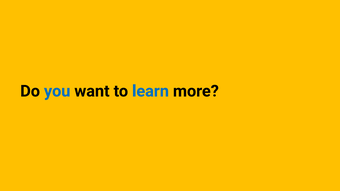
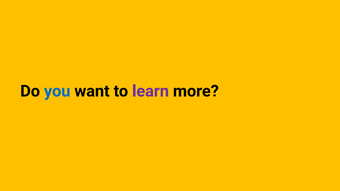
learn colour: blue -> purple (151, 91)
